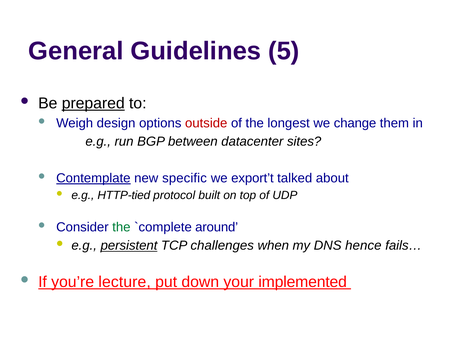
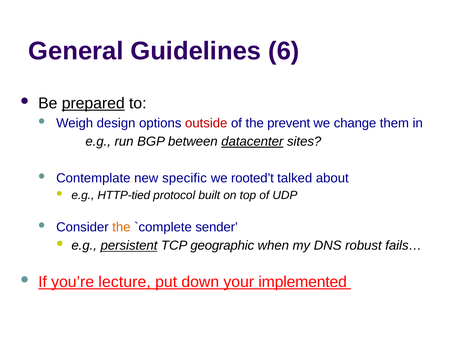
5: 5 -> 6 (284, 51)
longest: longest -> prevent (289, 123)
datacenter underline: none -> present (252, 141)
Contemplate underline: present -> none (93, 178)
export’t: export’t -> rooted’t (252, 178)
the colour: green -> orange (121, 227)
around: around -> sender (217, 227)
challenges: challenges -> geographic (222, 246)
hence: hence -> robust (363, 246)
